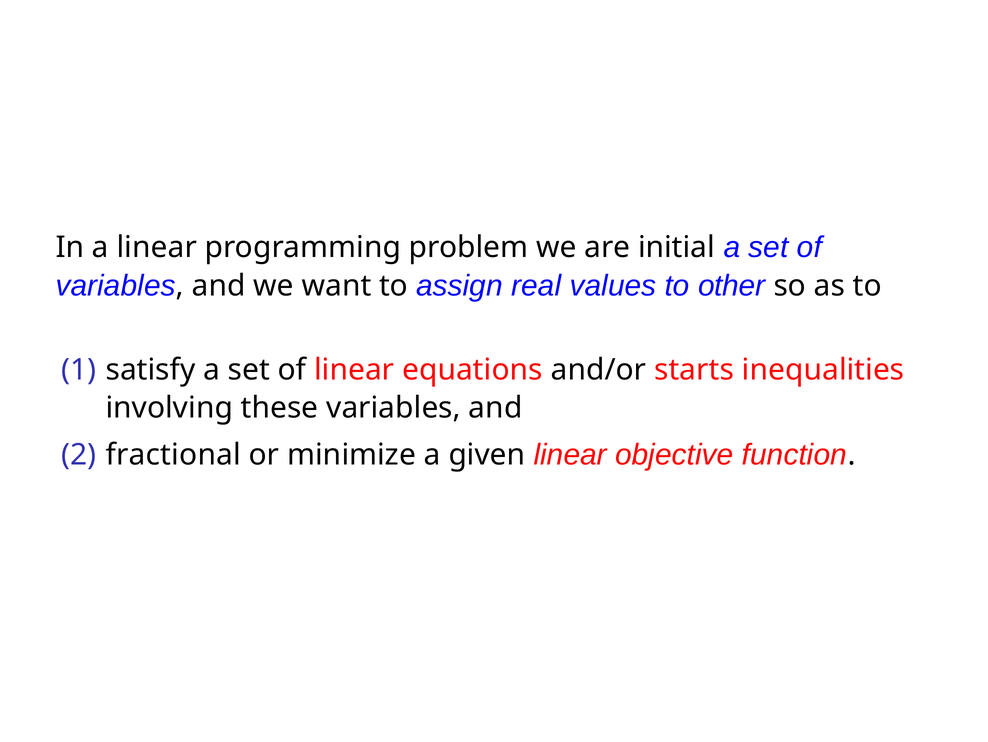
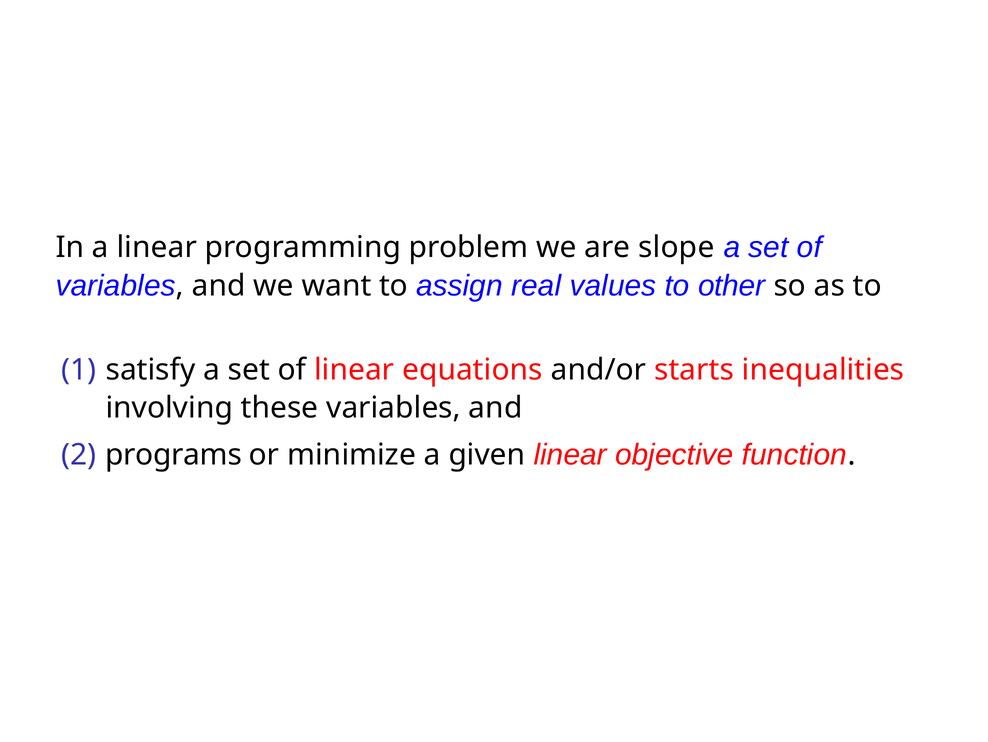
initial: initial -> slope (676, 247)
fractional: fractional -> programs (174, 454)
